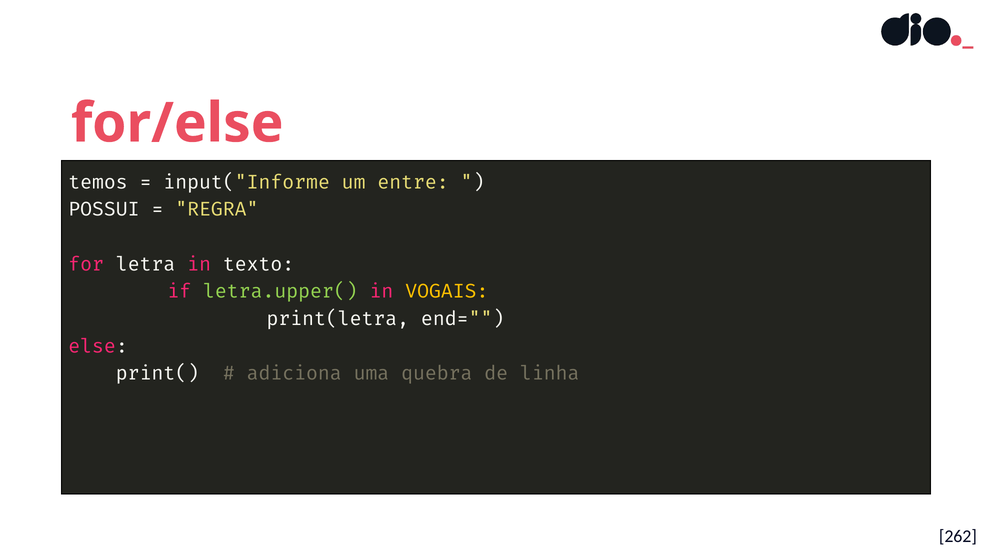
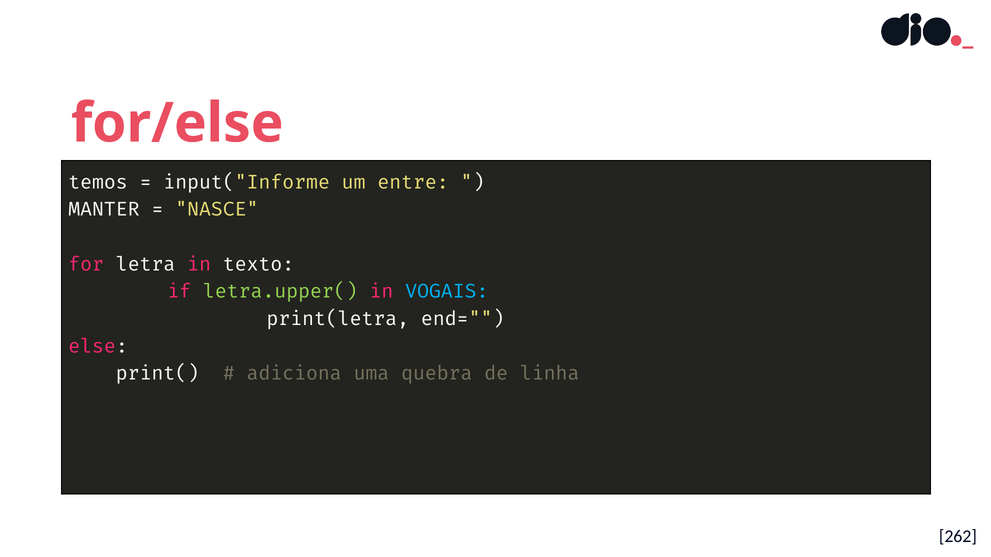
POSSUI: POSSUI -> MANTER (104, 210)
REGRA: REGRA -> NASCE (217, 210)
VOGAIS colour: yellow -> light blue (447, 292)
